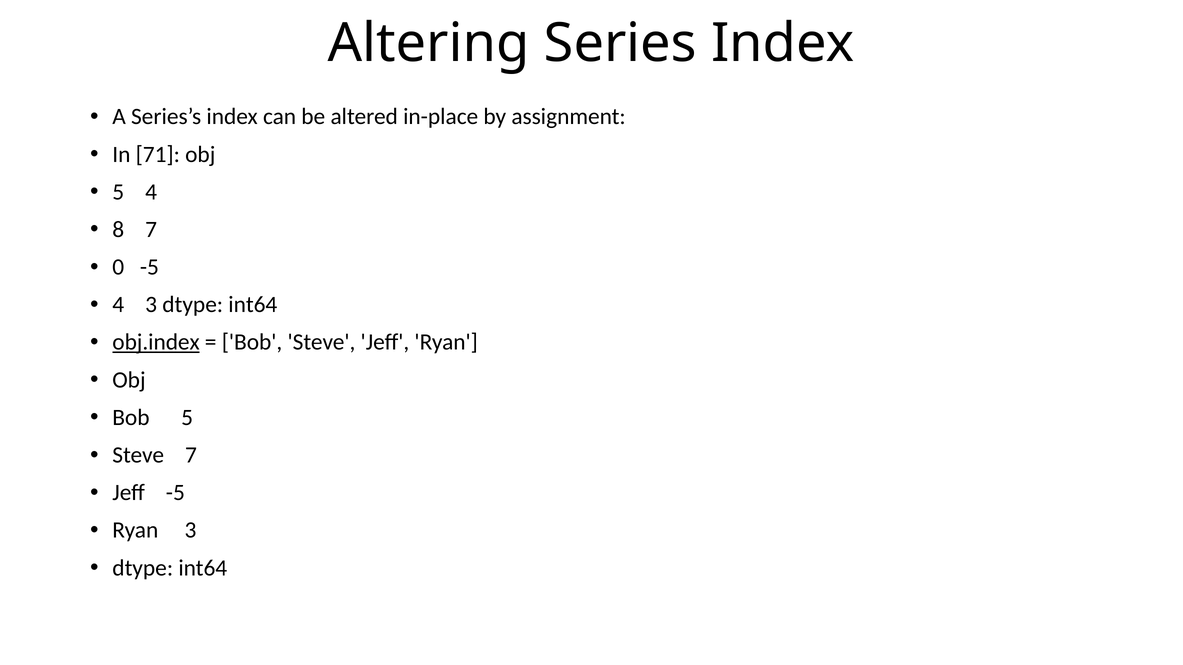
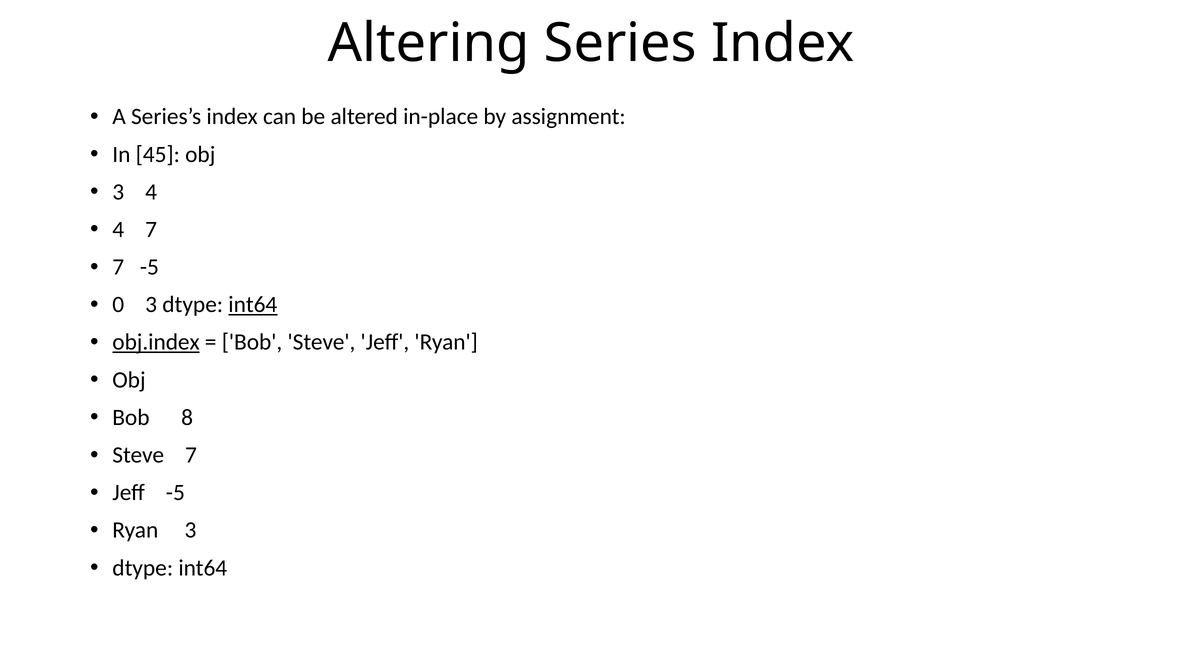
71: 71 -> 45 (158, 154)
5: 5 -> 3 (118, 192)
8: 8 -> 4 (118, 230)
0: 0 -> 7 (118, 267)
4: 4 -> 0 (118, 305)
int64 underline: none -> present (253, 305)
Bob 5: 5 -> 8 (187, 418)
